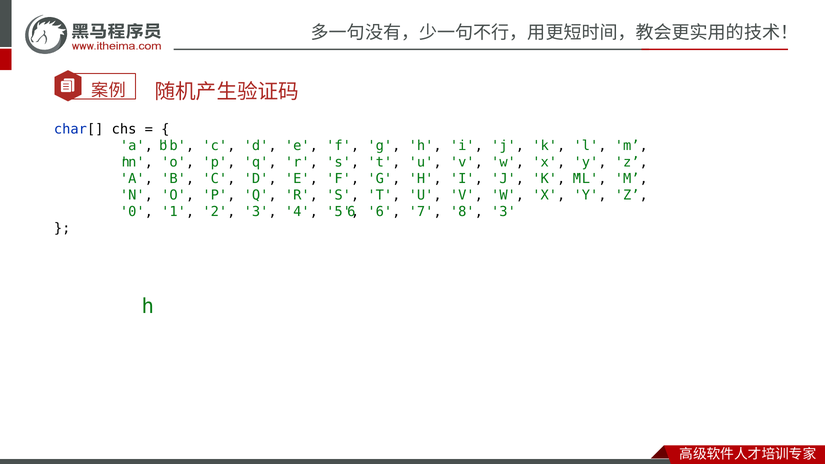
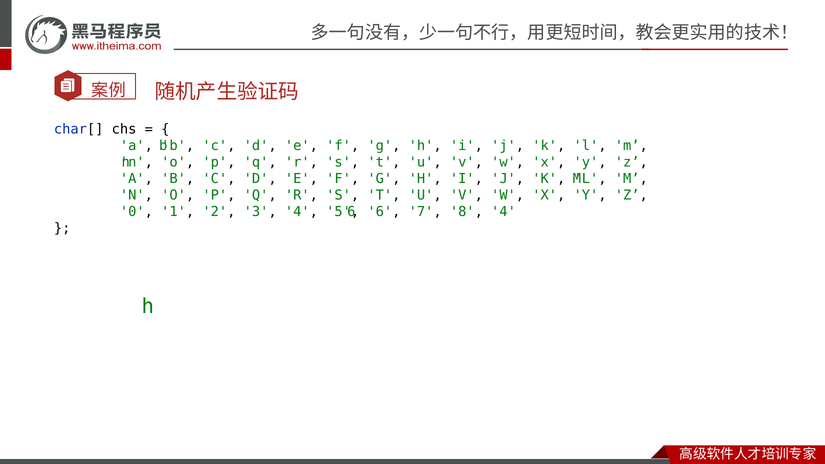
8 3: 3 -> 4 (504, 212)
